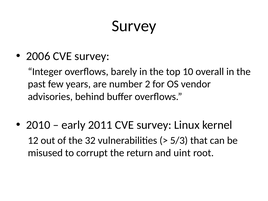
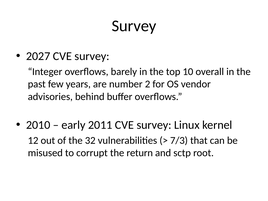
2006: 2006 -> 2027 (38, 56)
5/3: 5/3 -> 7/3 (179, 140)
uint: uint -> sctp (182, 153)
